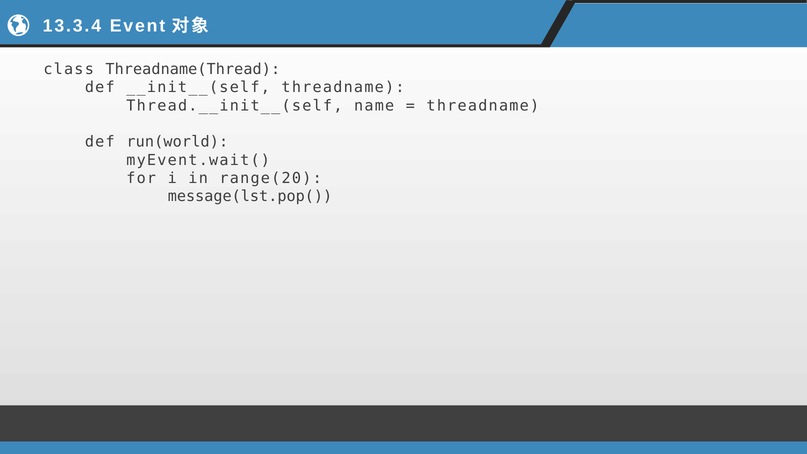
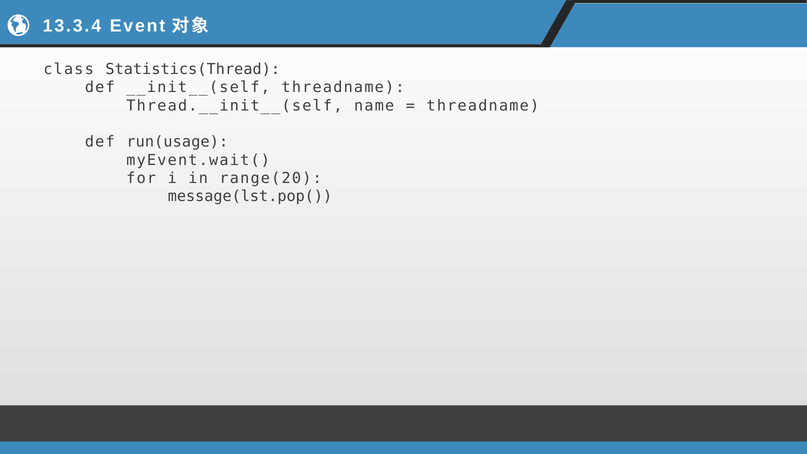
Threadname(Thread: Threadname(Thread -> Statistics(Thread (193, 69)
run(world: run(world -> run(usage (177, 142)
